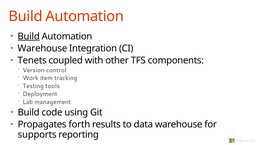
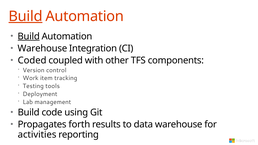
Build underline: none -> present (26, 16)
Tenets: Tenets -> Coded (32, 61)
supports: supports -> activities (37, 135)
